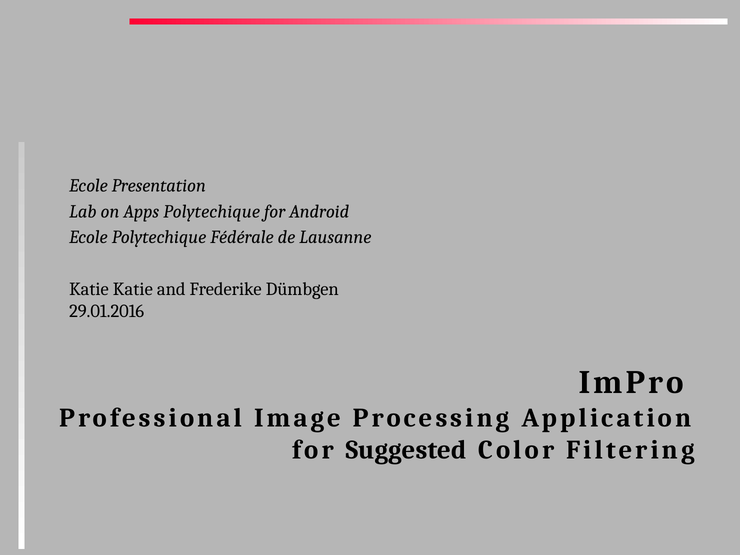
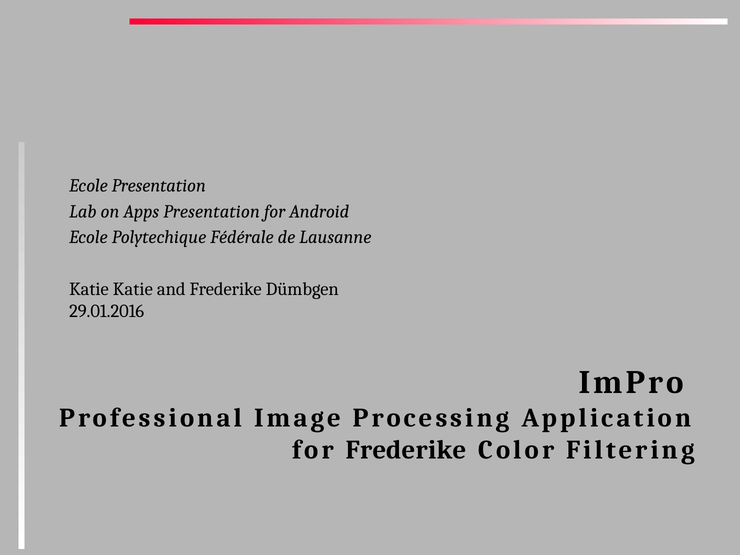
Apps Polytechique: Polytechique -> Presentation (212, 211)
for Suggested: Suggested -> Frederike (406, 450)
